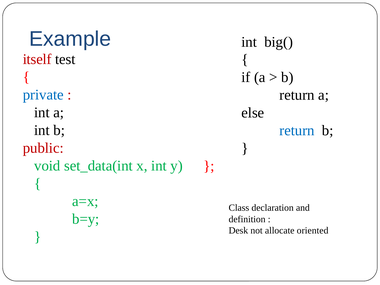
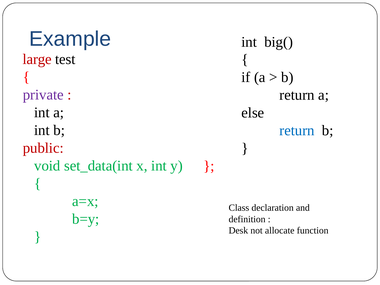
itself: itself -> large (37, 59)
private colour: blue -> purple (43, 95)
oriented: oriented -> function (313, 231)
